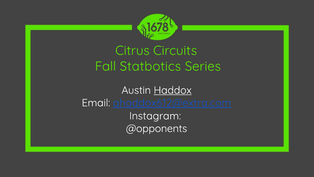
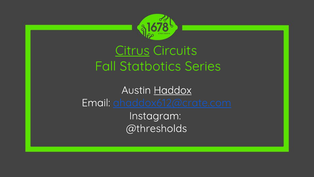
Citrus underline: none -> present (132, 50)
ahaddox612@extra.com: ahaddox612@extra.com -> ahaddox612@crate.com (172, 103)
@opponents: @opponents -> @thresholds (156, 128)
